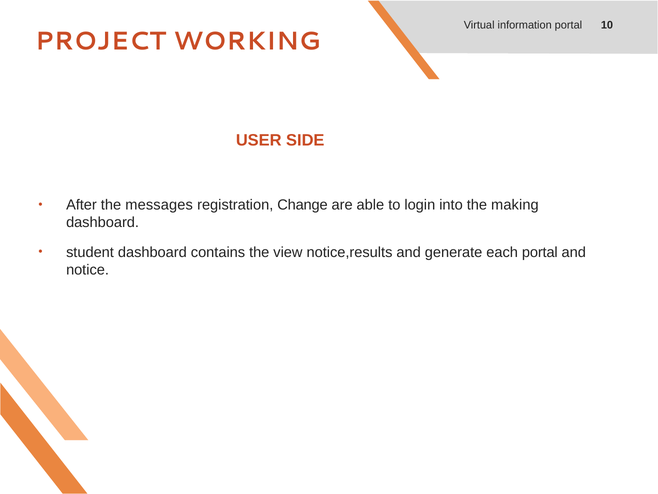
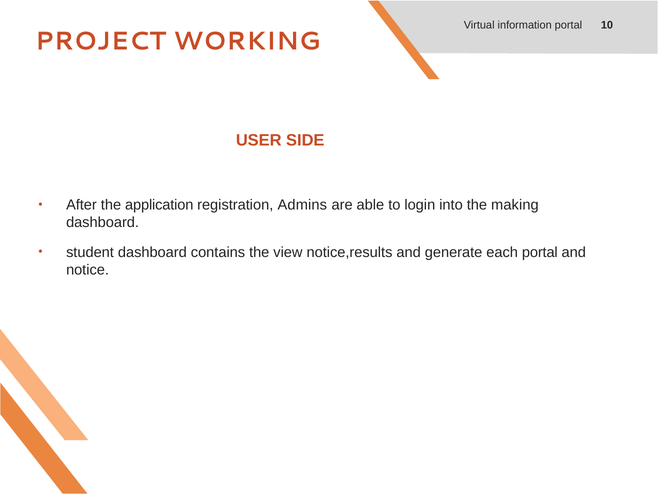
messages: messages -> application (159, 205)
Change: Change -> Admins (302, 205)
